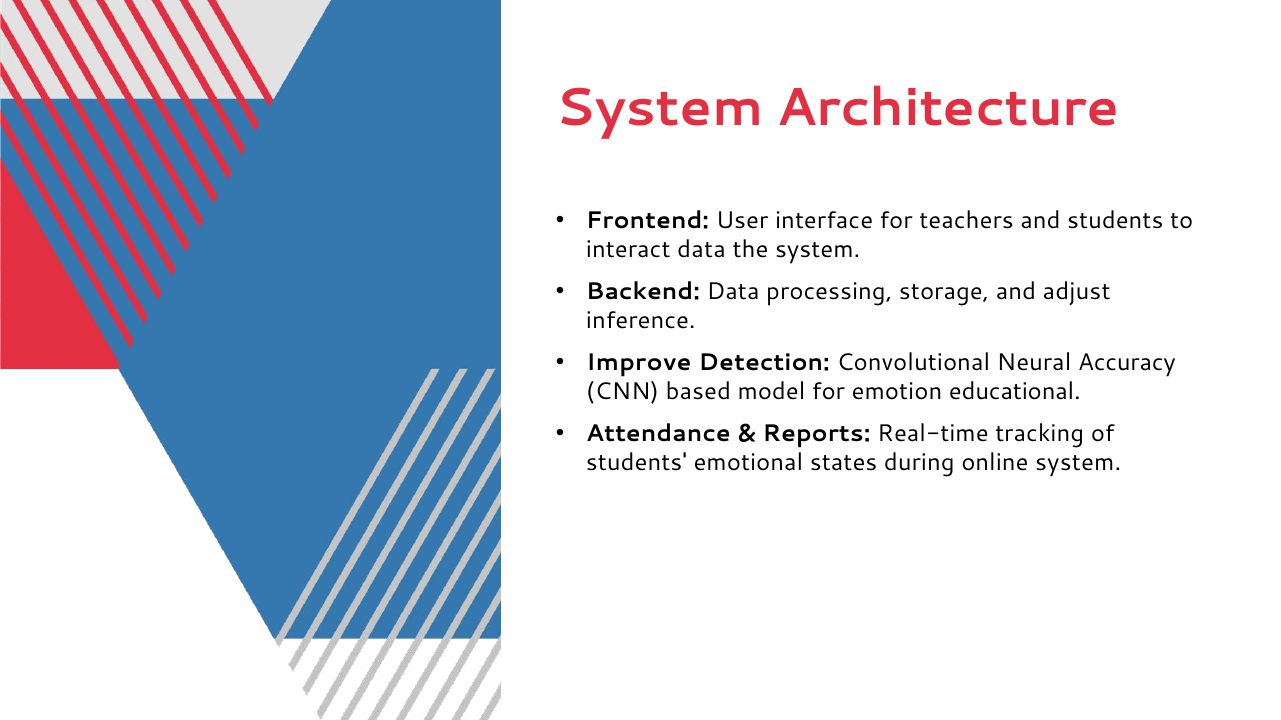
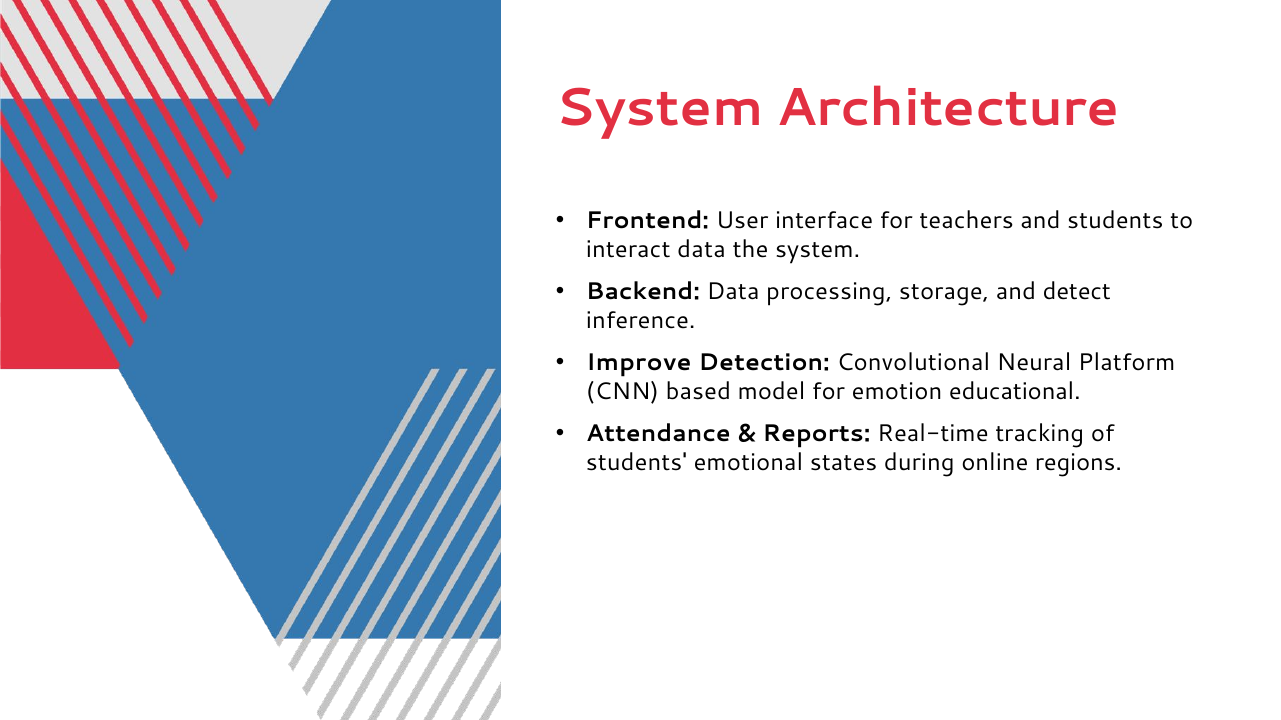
adjust: adjust -> detect (1077, 292)
Accuracy: Accuracy -> Platform (1127, 363)
online system: system -> regions (1078, 463)
